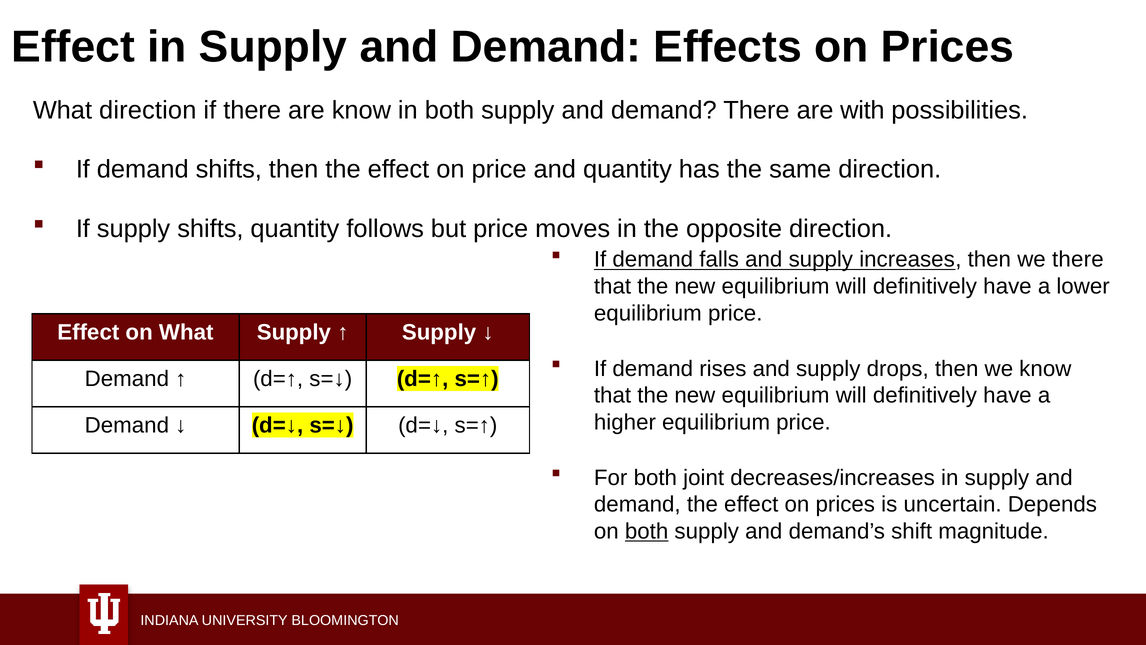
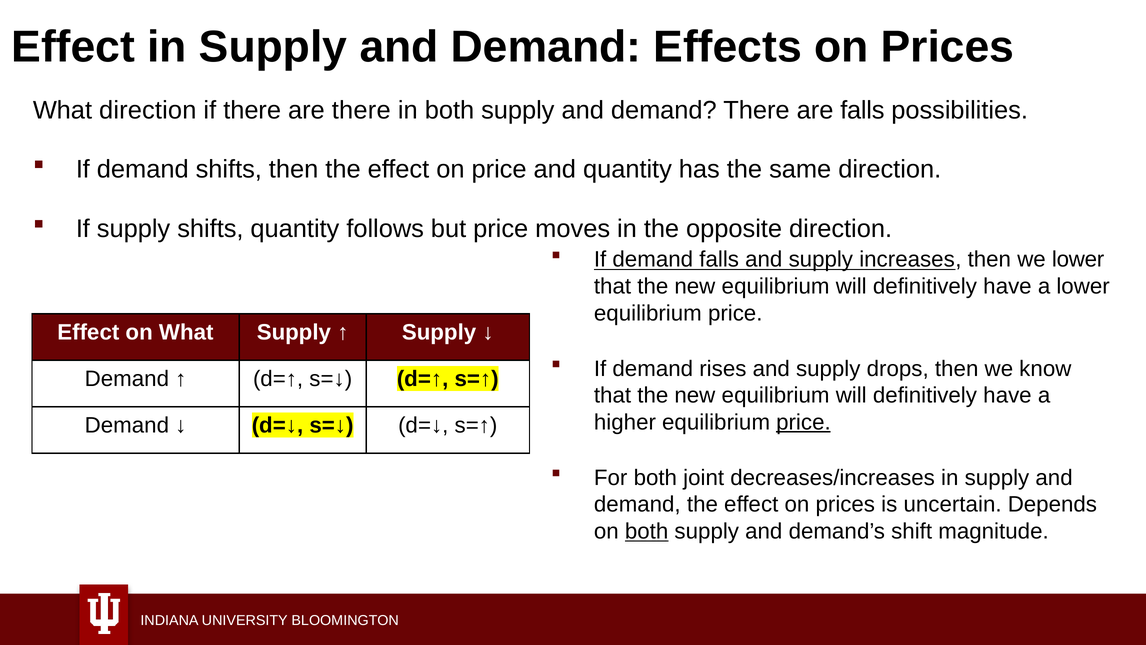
are know: know -> there (361, 110)
are with: with -> falls (862, 110)
we there: there -> lower (1078, 259)
price underline: none -> present (803, 422)
